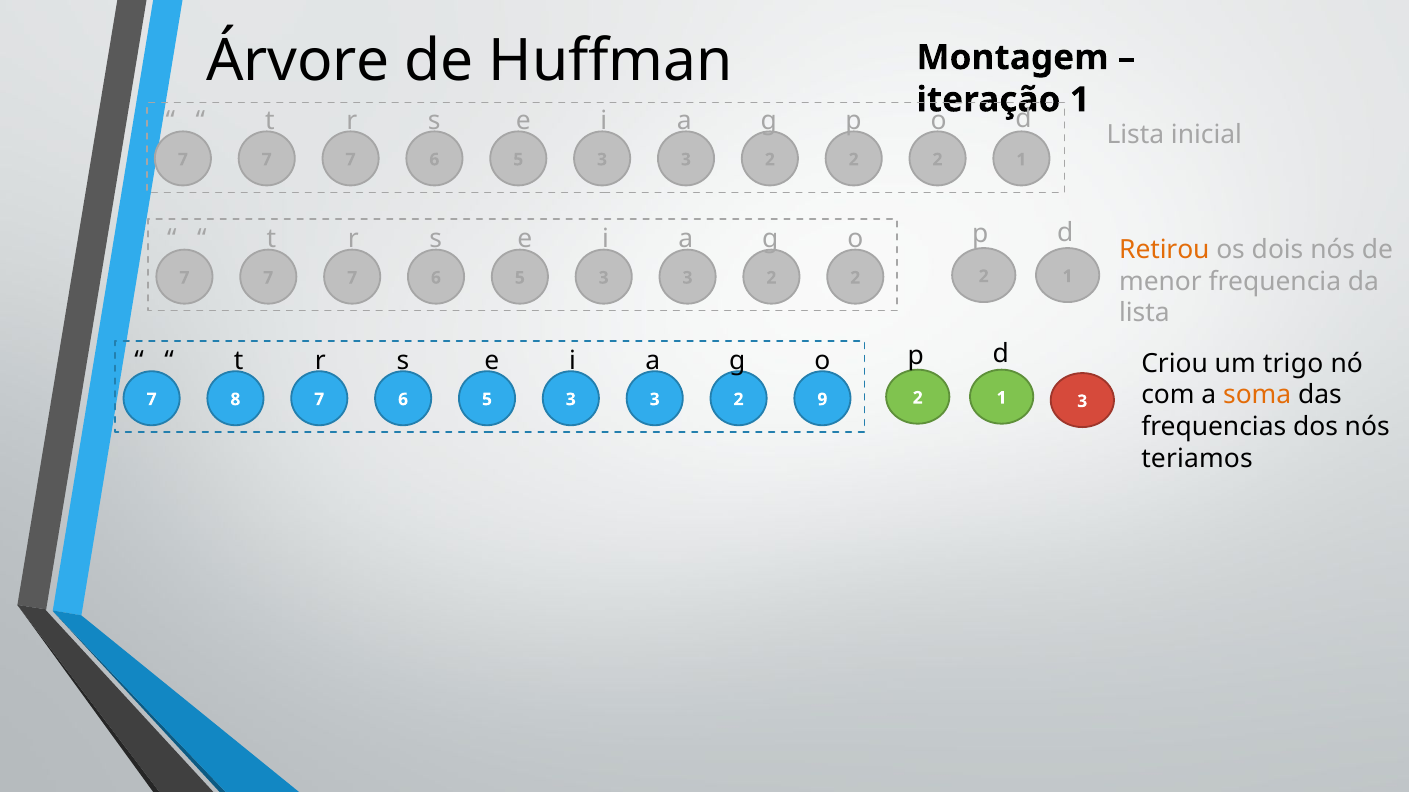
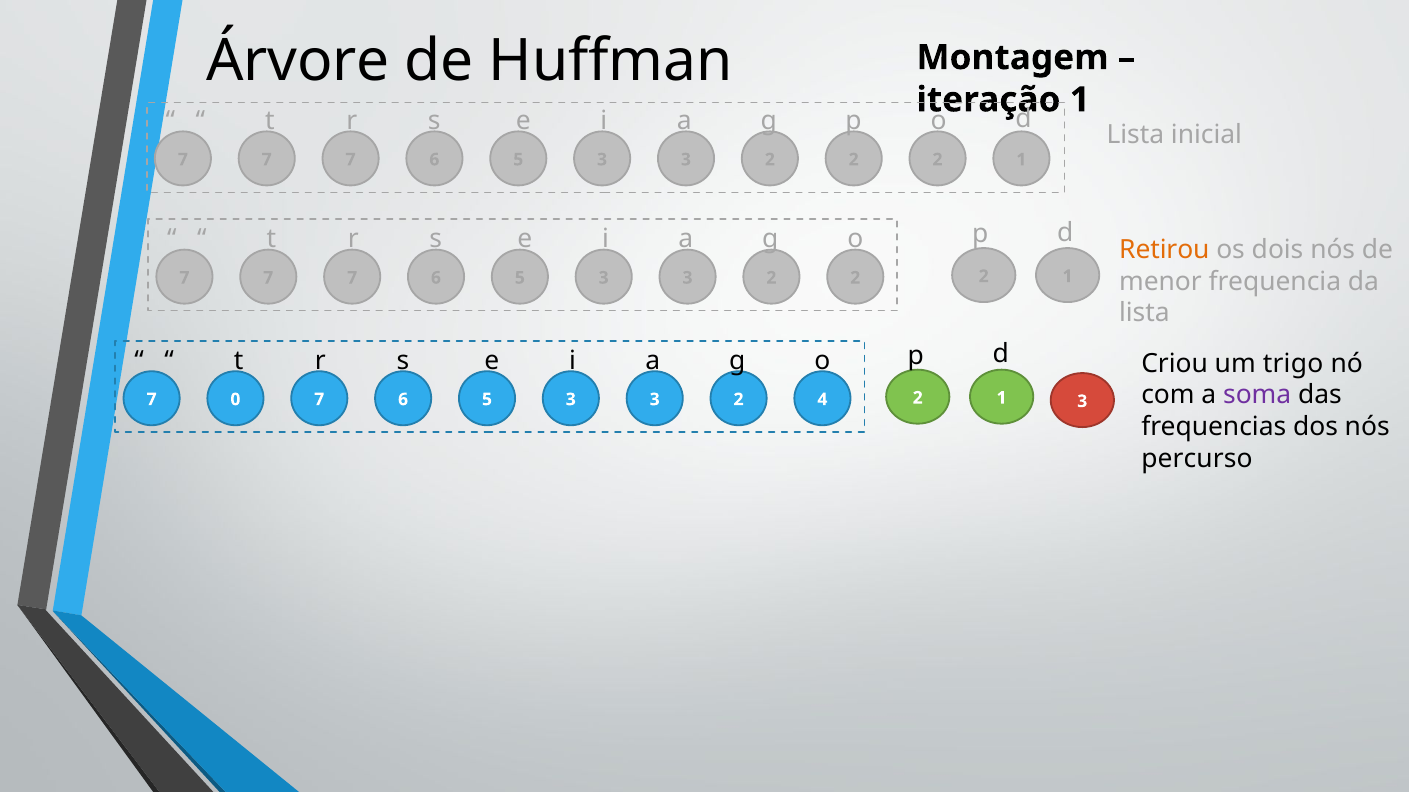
soma colour: orange -> purple (1257, 396)
8: 8 -> 0 (235, 400)
9: 9 -> 4 (822, 400)
teriamos: teriamos -> percurso (1197, 459)
